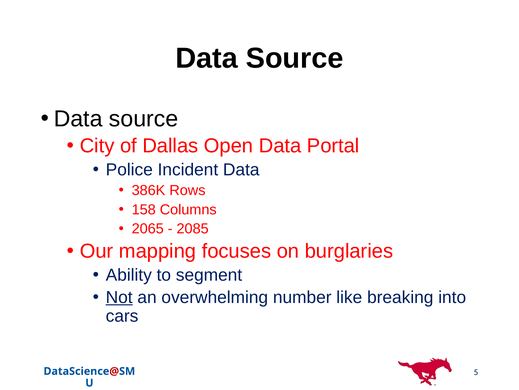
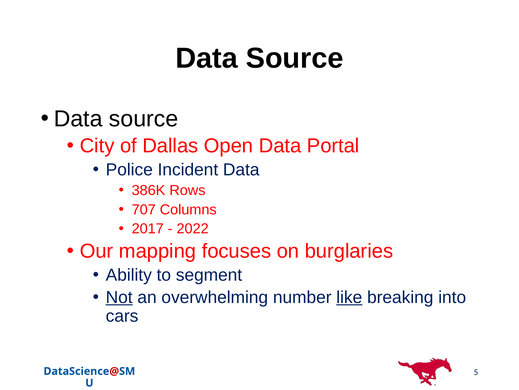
158: 158 -> 707 (144, 209)
2065: 2065 -> 2017 (148, 228)
2085: 2085 -> 2022 (193, 228)
like underline: none -> present (349, 297)
